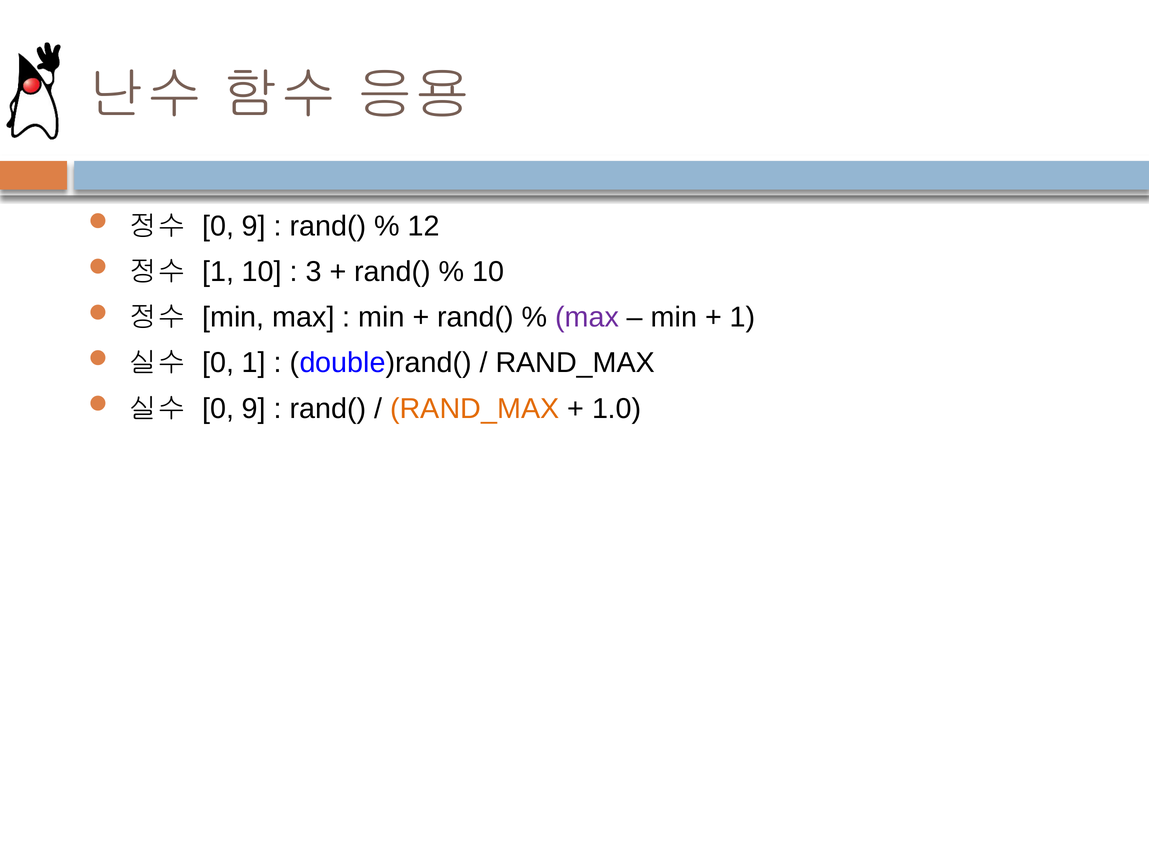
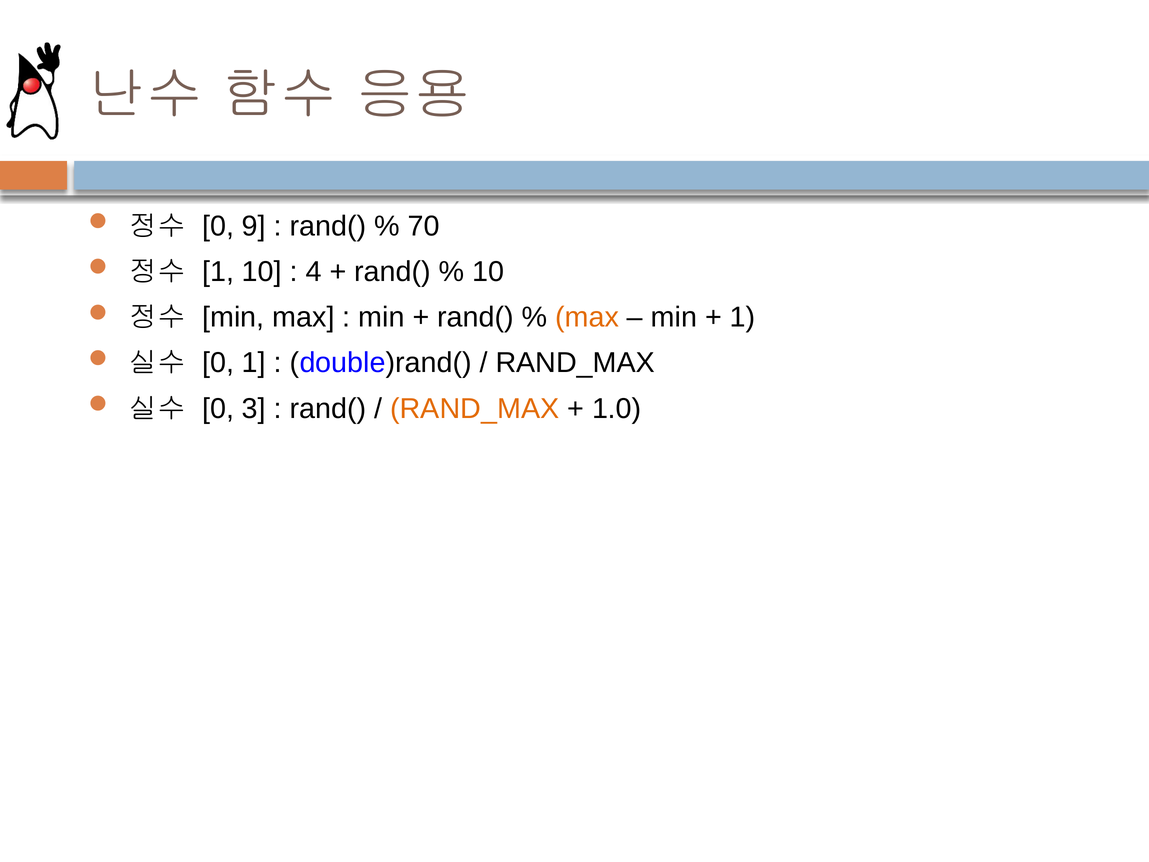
12: 12 -> 70 (424, 226)
3: 3 -> 4 (314, 272)
max colour: purple -> orange (587, 317)
9: 9 -> 3 (254, 409)
